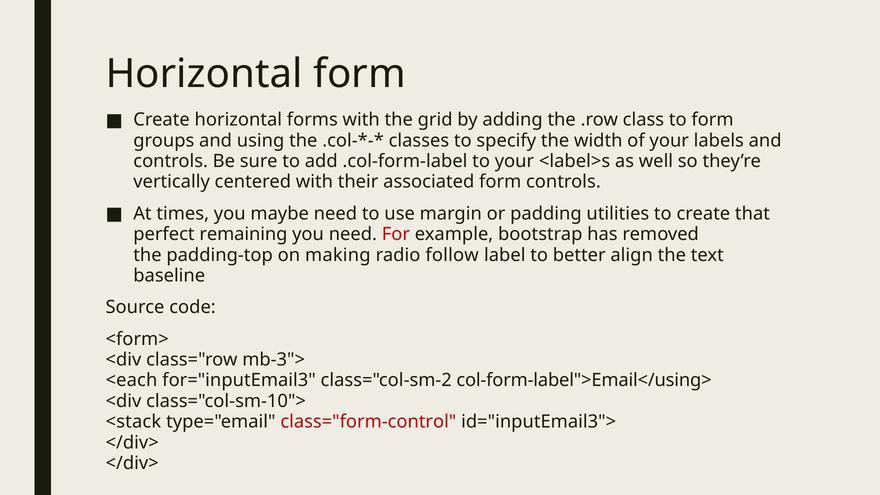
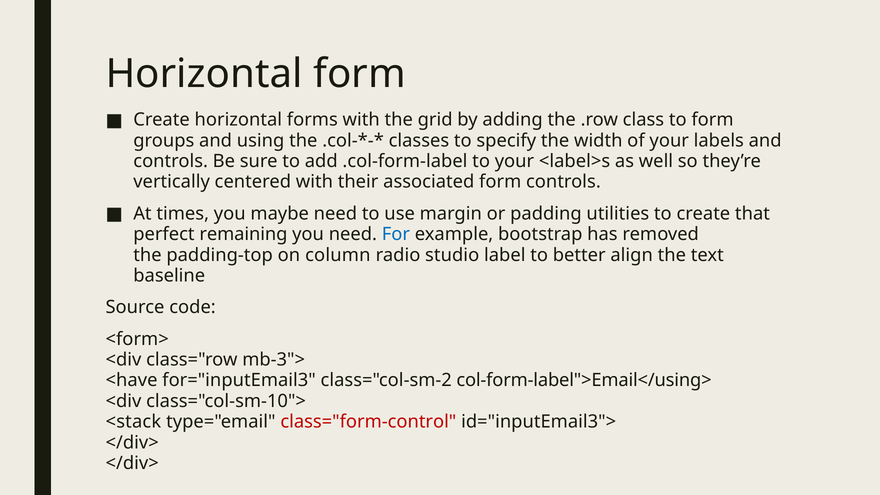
For colour: red -> blue (396, 234)
making: making -> column (338, 255)
follow: follow -> studio (452, 255)
<each: <each -> <have (132, 380)
